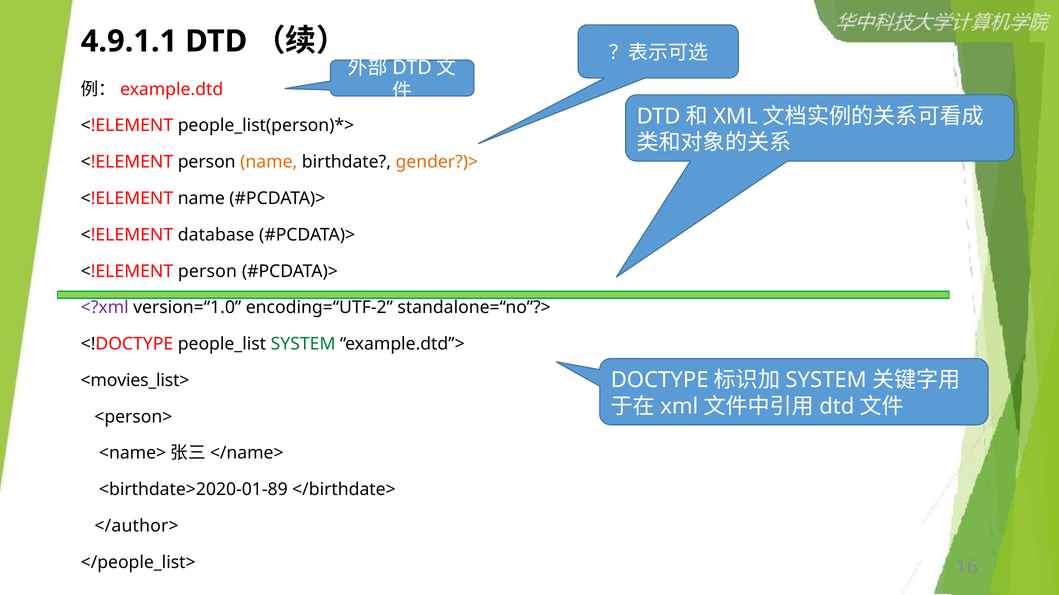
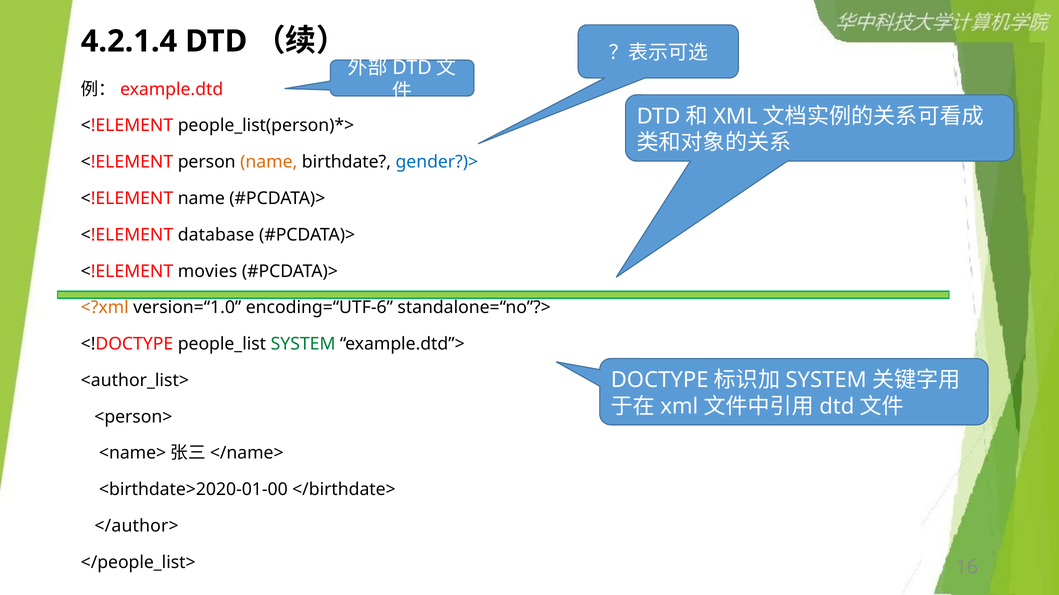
4.9.1.1: 4.9.1.1 -> 4.2.1.4 (129, 41)
gender?)> colour: orange -> blue (437, 162)
person: person -> movies (207, 272)
<?xml colour: purple -> orange (105, 308)
encoding=“UTF-2: encoding=“UTF-2 -> encoding=“UTF-6 (319, 308)
<movies_list>: <movies_list> -> <author_list> (135, 381)
<birthdate>2020-01-89: <birthdate>2020-01-89 -> <birthdate>2020-01-00 (193, 490)
